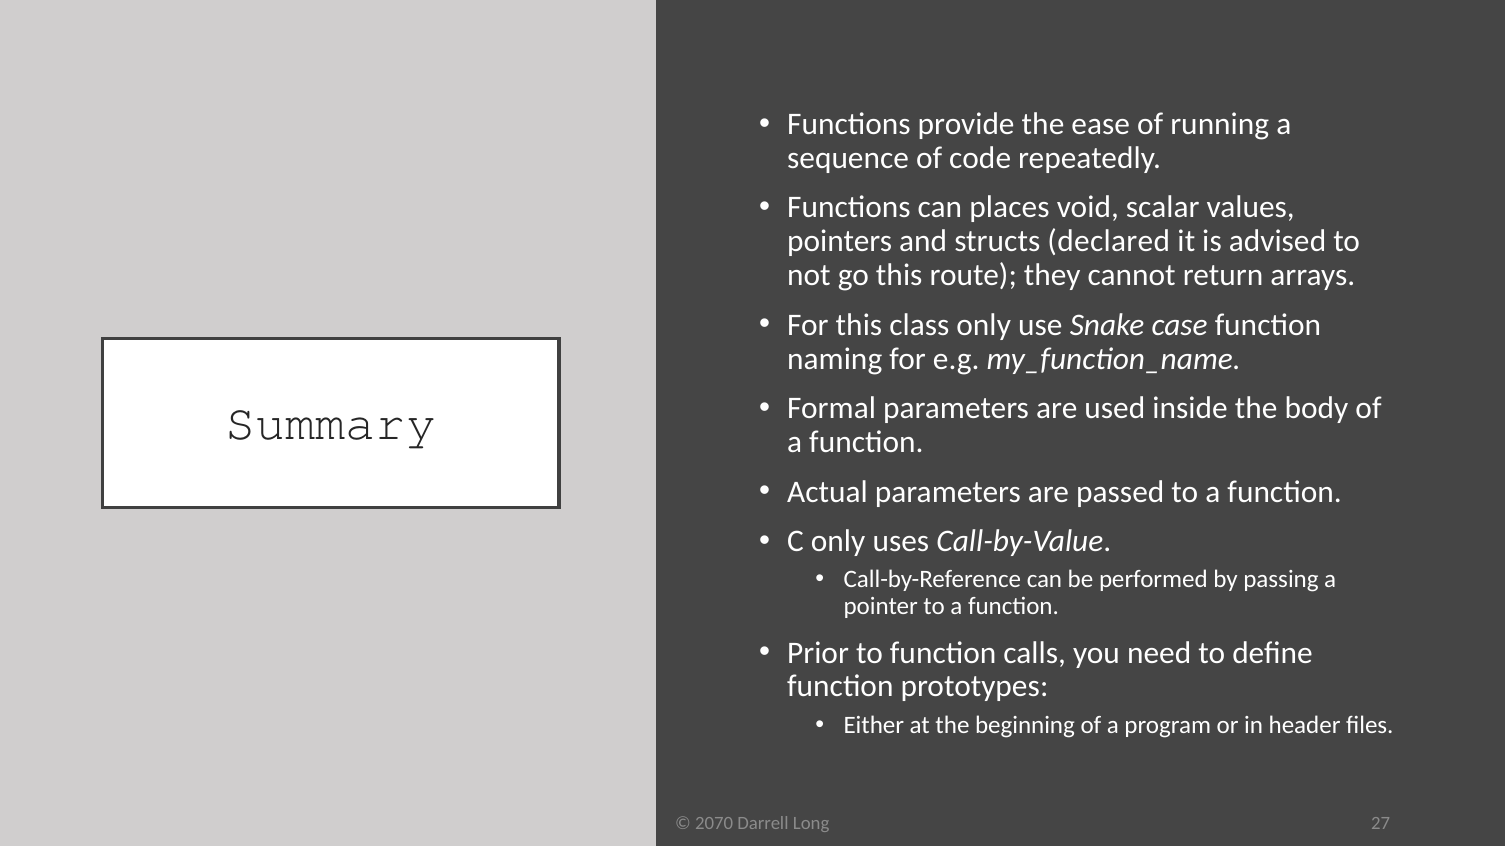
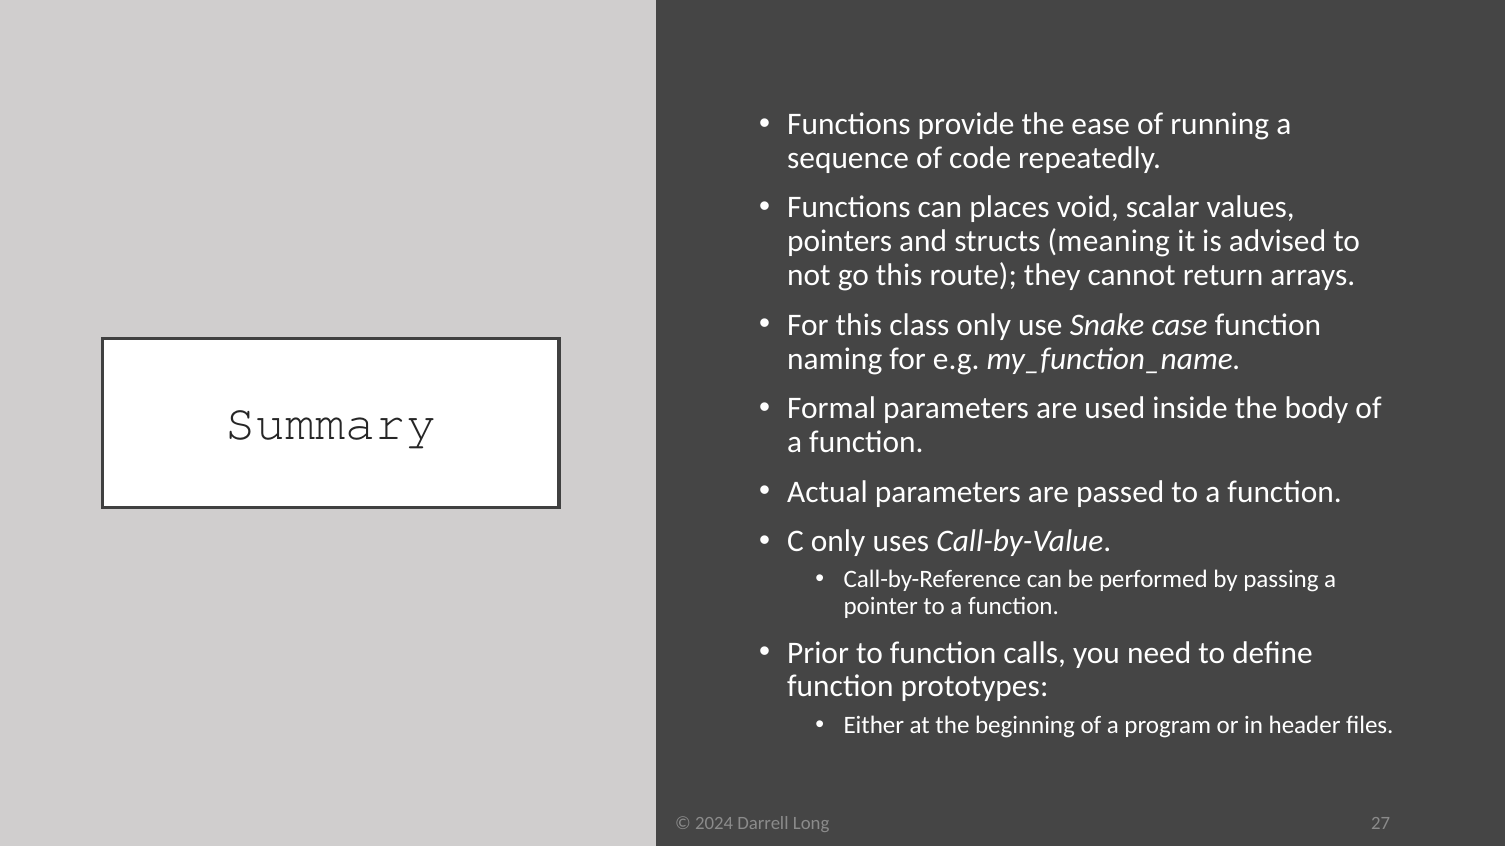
declared: declared -> meaning (1109, 242)
2070: 2070 -> 2024 (714, 824)
